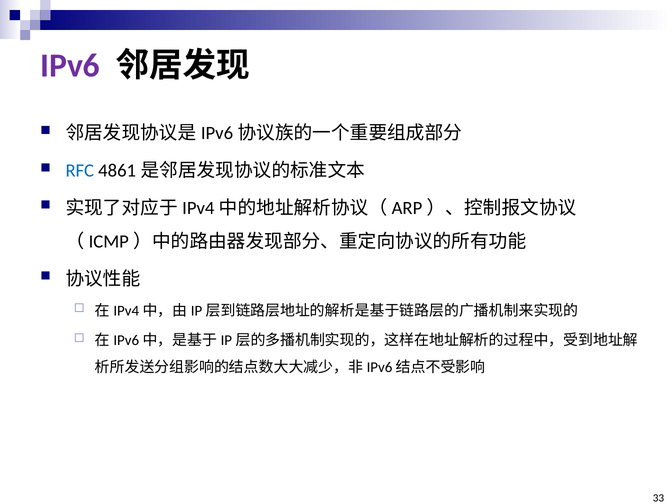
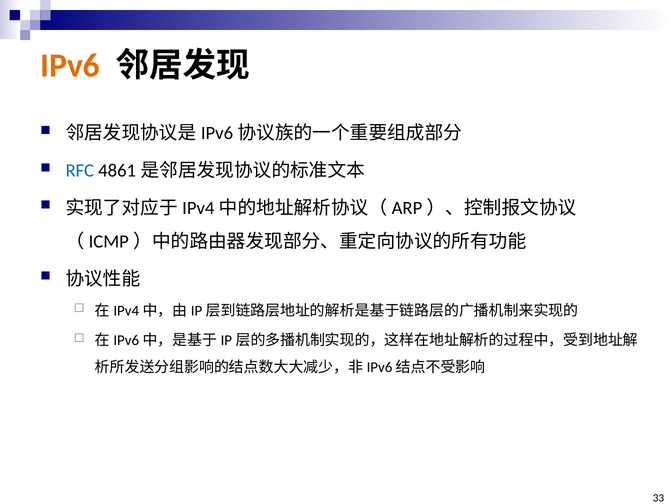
IPv6 colour: purple -> orange (70, 66)
